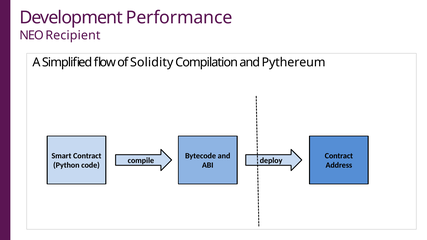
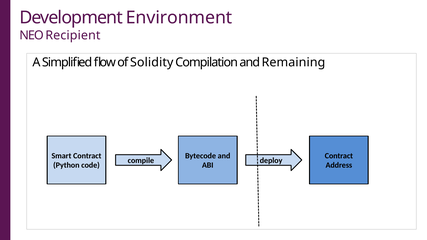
Performance: Performance -> Environment (179, 18)
Pythereum: Pythereum -> Remaining (293, 63)
